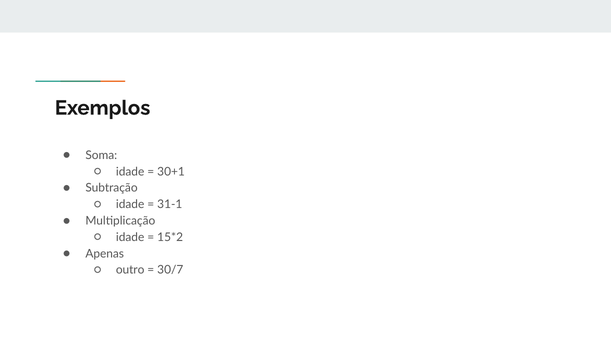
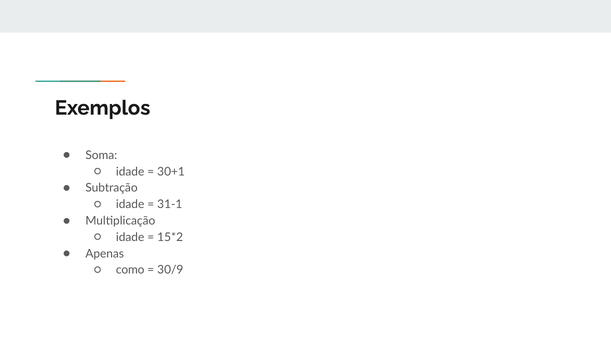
outro: outro -> como (130, 270)
30/7: 30/7 -> 30/9 (170, 270)
